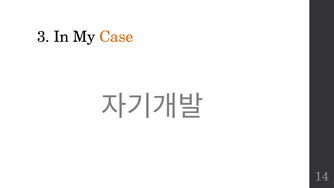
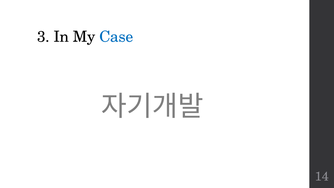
Case colour: orange -> blue (116, 37)
